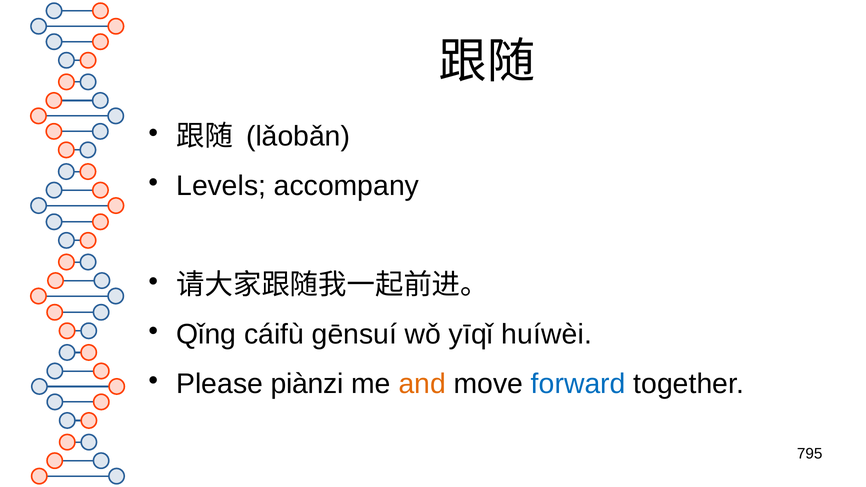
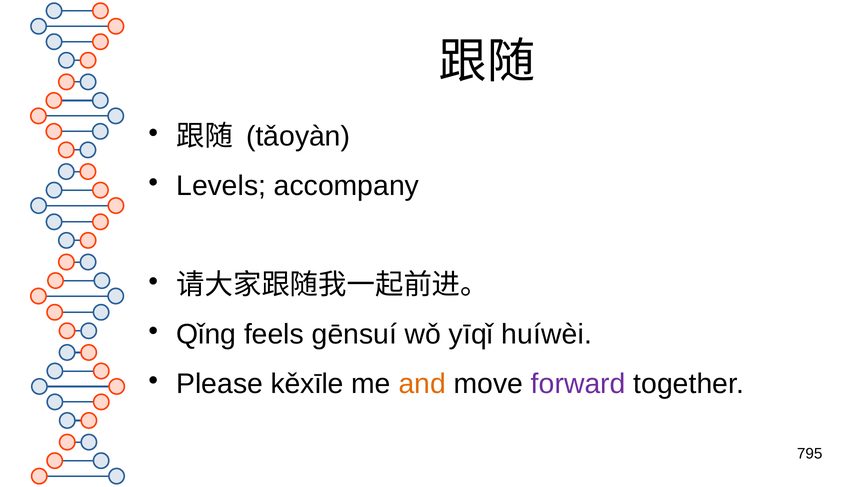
lǎobǎn: lǎobǎn -> tǎoyàn (298, 137)
cáifù: cáifù -> feels (274, 334)
piànzi: piànzi -> kěxīle (307, 384)
forward colour: blue -> purple (578, 384)
